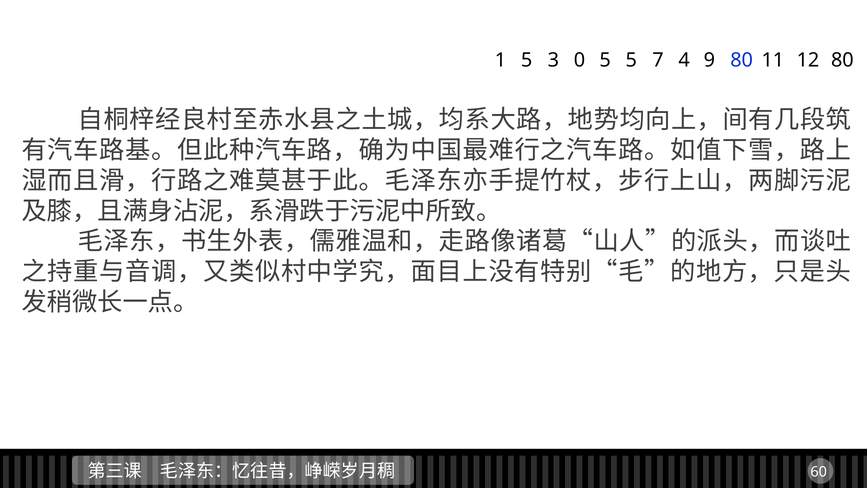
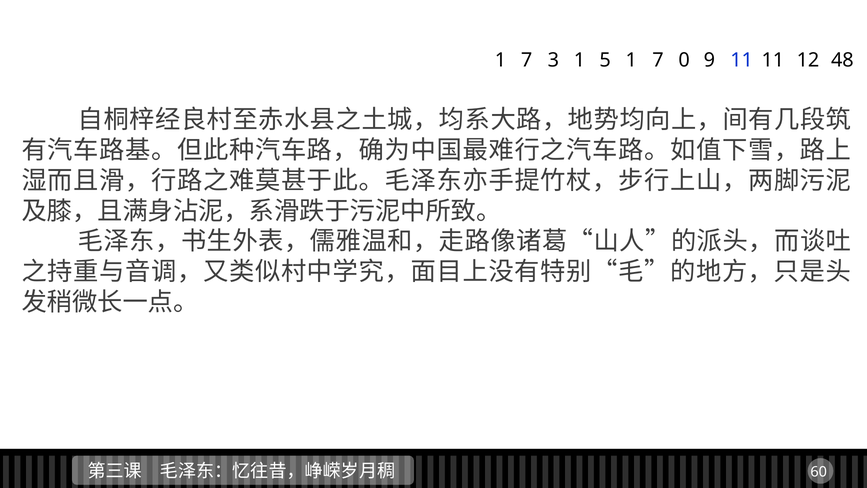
5: 5 -> 7 (527, 60)
3 0: 0 -> 1 (579, 60)
5 5: 5 -> 1 (631, 60)
4: 4 -> 0 (684, 60)
9 80: 80 -> 11 (742, 60)
12 80: 80 -> 48 (842, 60)
